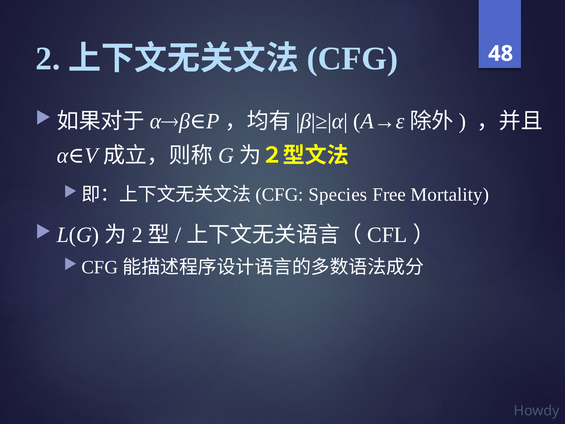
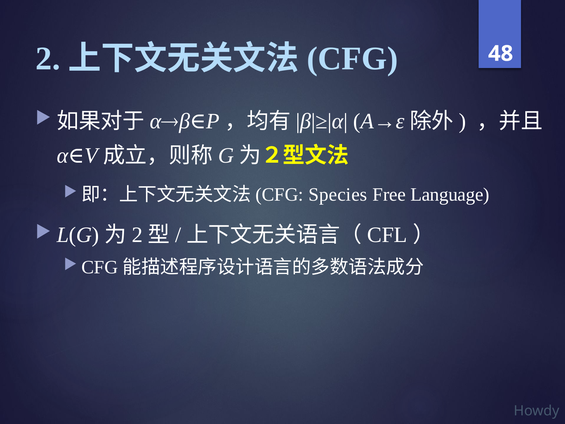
Mortality: Mortality -> Language (450, 194)
